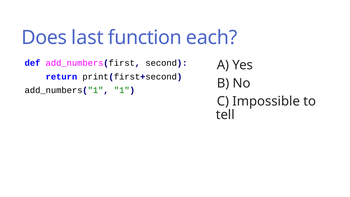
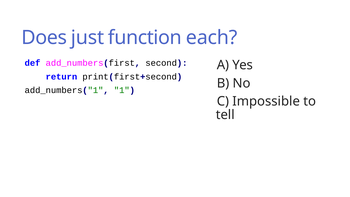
last: last -> just (88, 38)
